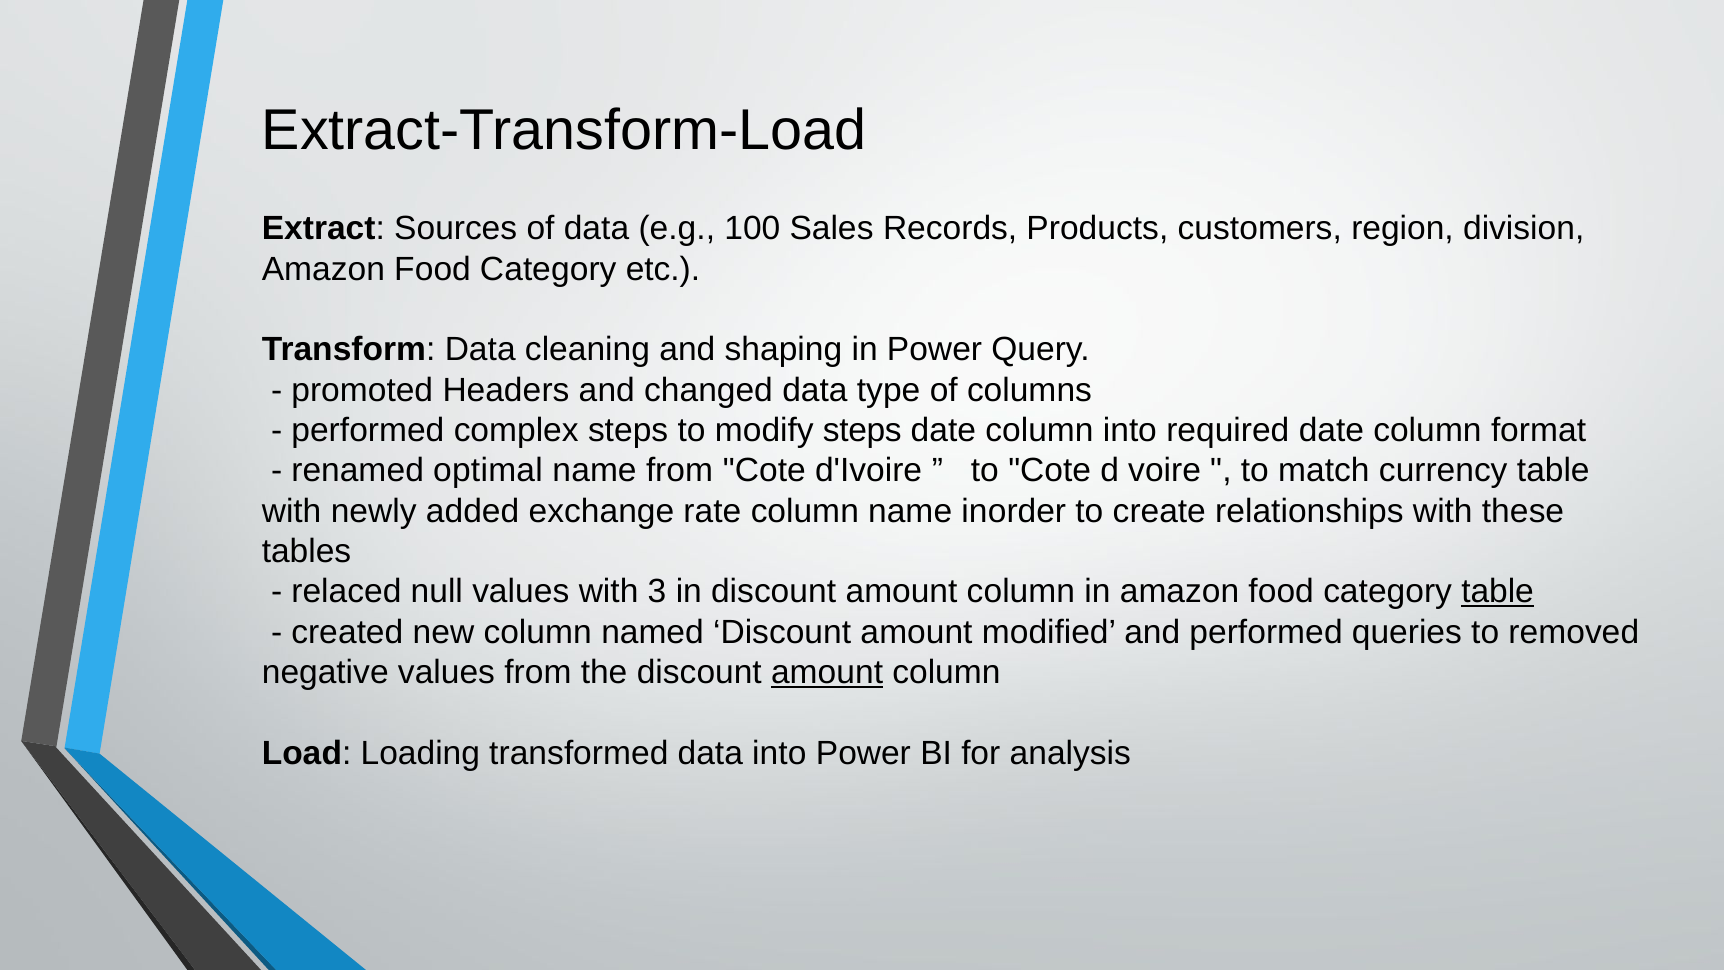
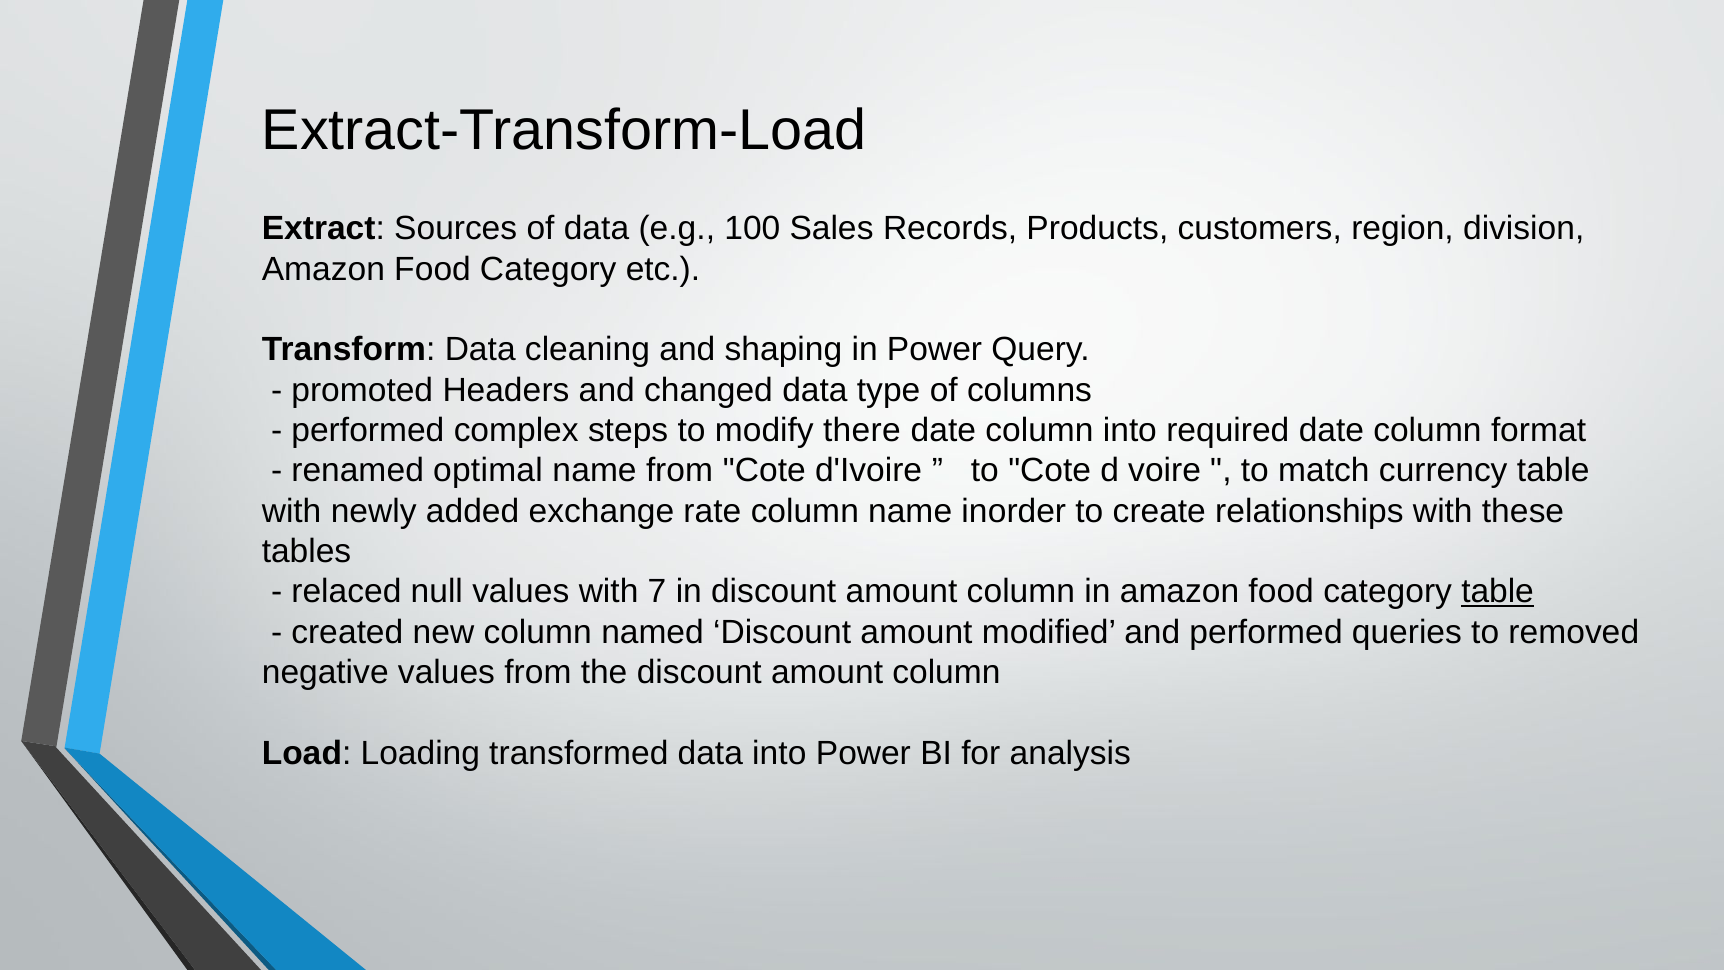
modify steps: steps -> there (862, 430)
3: 3 -> 7 (657, 592)
amount underline: present -> none (827, 672)
